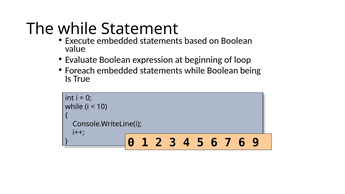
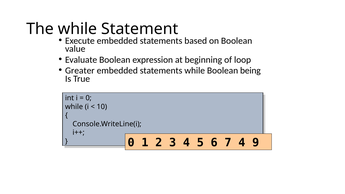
Foreach: Foreach -> Greater (80, 71)
7 6: 6 -> 4 (242, 143)
